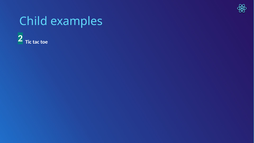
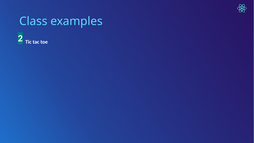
Child: Child -> Class (33, 21)
